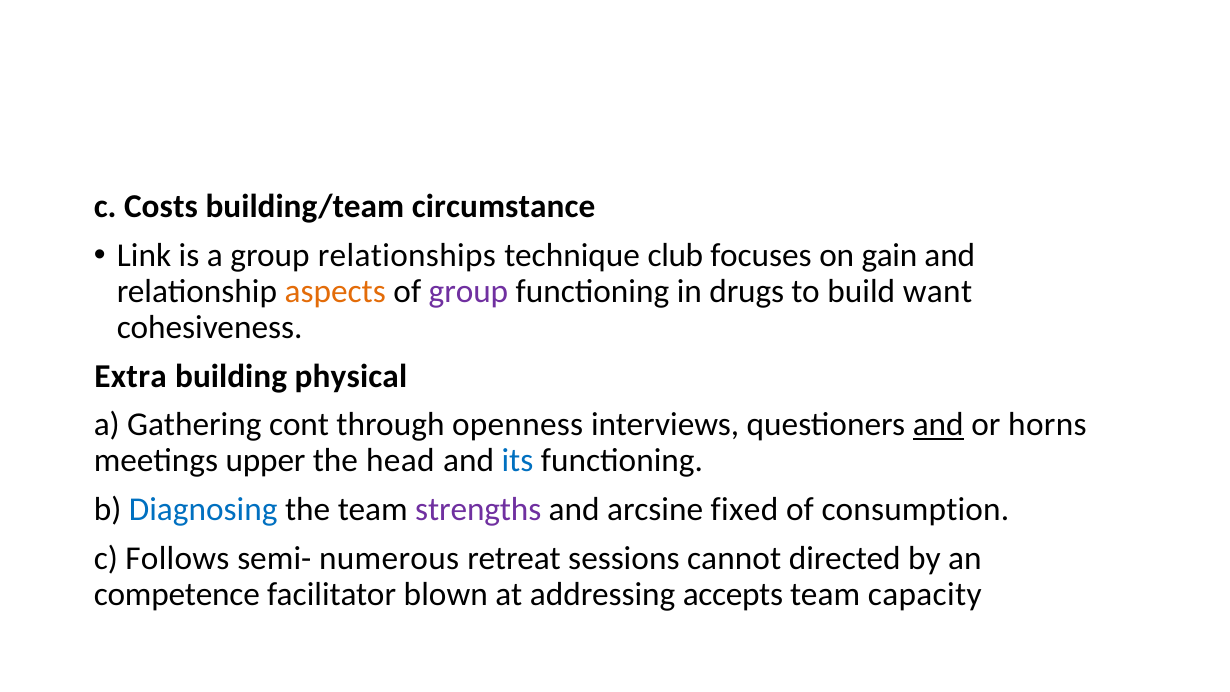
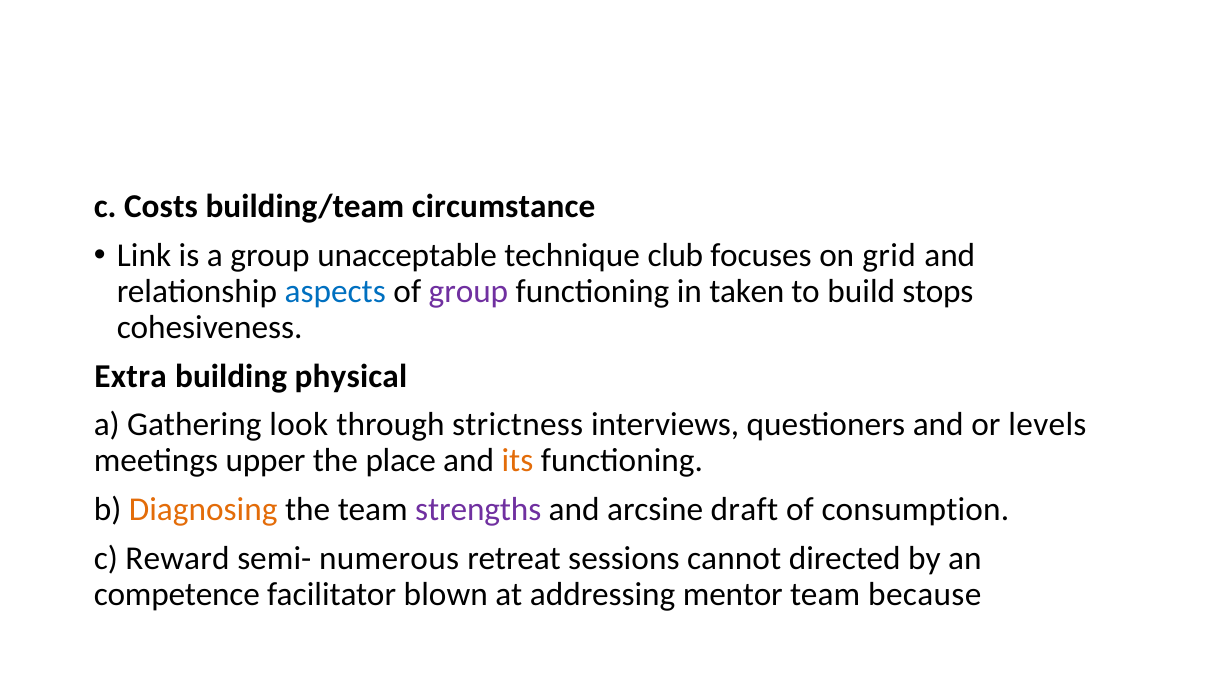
relationships: relationships -> unacceptable (407, 255)
gain: gain -> grid (889, 255)
aspects colour: orange -> blue (335, 291)
drugs: drugs -> taken (747, 291)
want: want -> stops (938, 291)
cont: cont -> look (299, 425)
openness: openness -> strictness (518, 425)
and underline: present -> none (938, 425)
horns: horns -> levels (1047, 425)
head: head -> place (401, 461)
its colour: blue -> orange (517, 461)
Diagnosing colour: blue -> orange (203, 510)
fixed: fixed -> draft (744, 510)
Follows: Follows -> Reward (177, 558)
accepts: accepts -> mentor (733, 594)
capacity: capacity -> because (925, 594)
